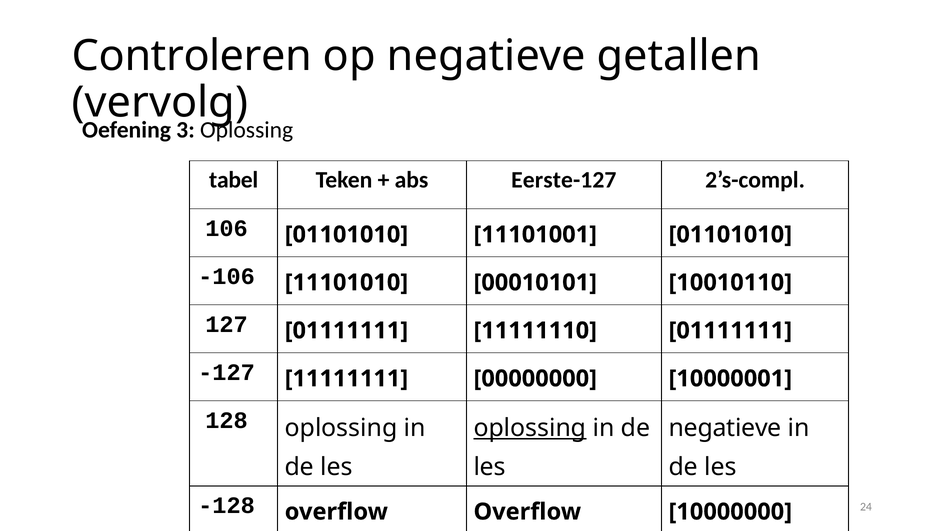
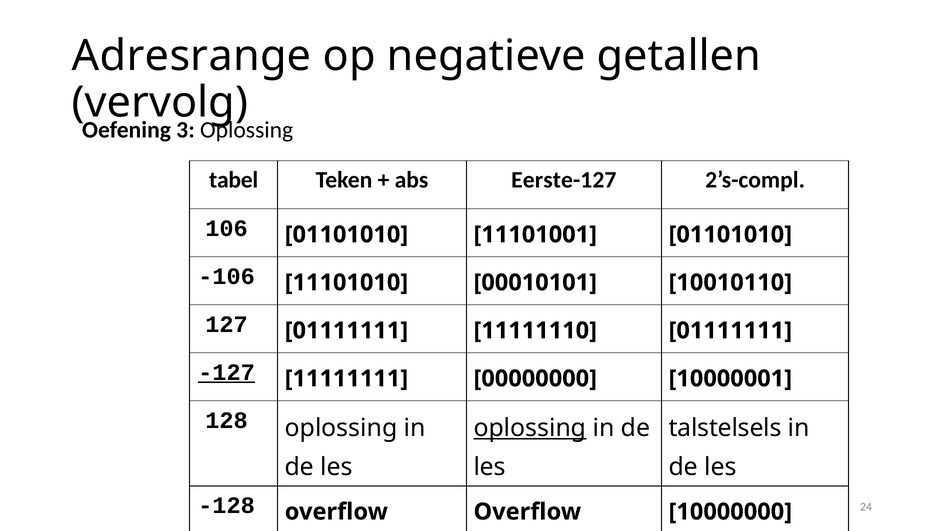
Controleren: Controleren -> Adresrange (192, 56)
-127 underline: none -> present (227, 372)
negatieve: negatieve -> talstelsels (725, 428)
